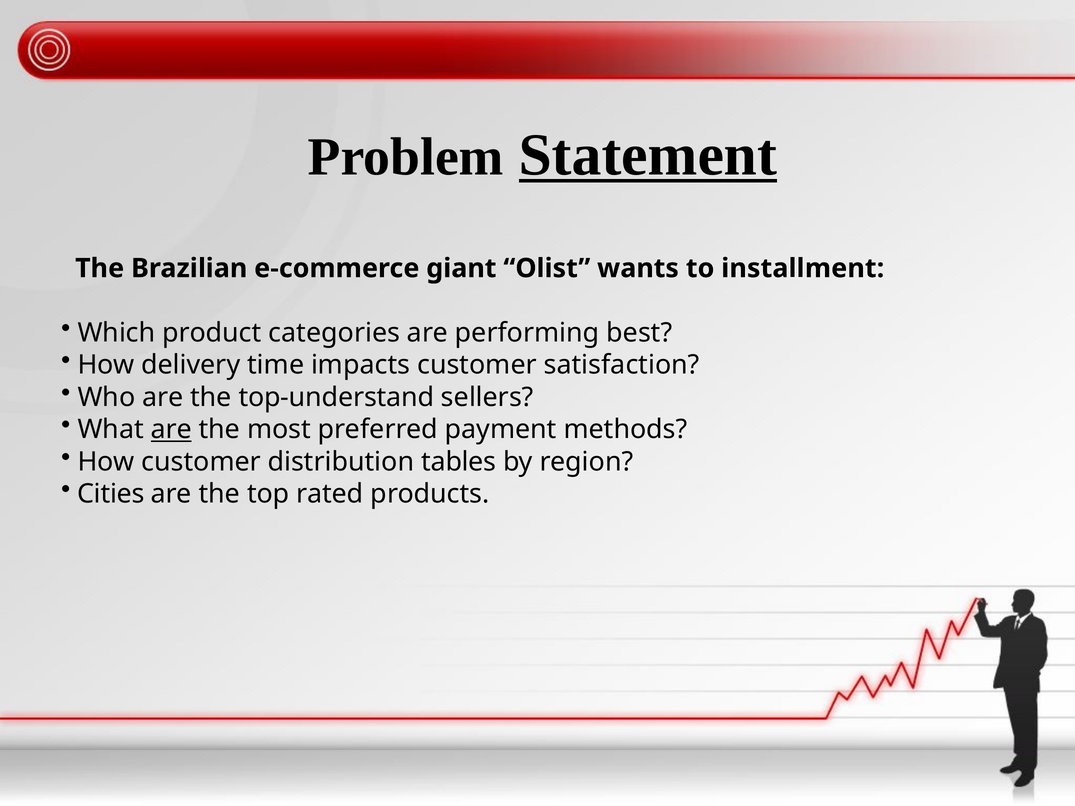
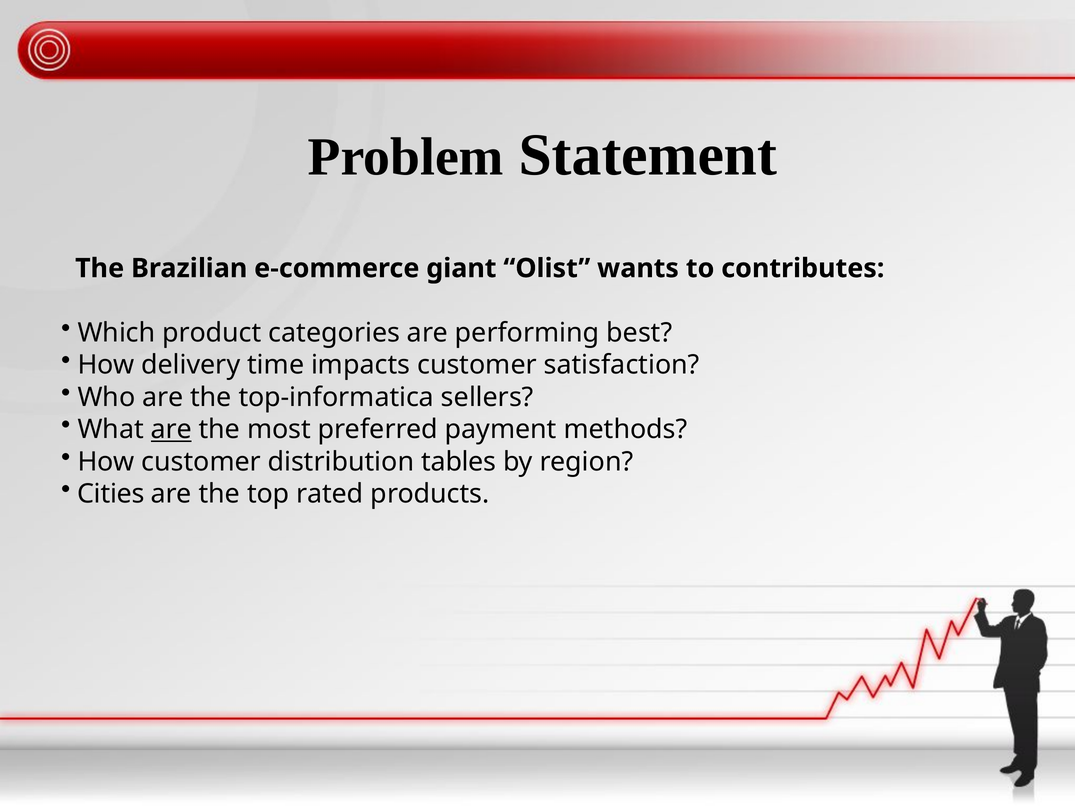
Statement underline: present -> none (648, 155)
installment: installment -> contributes (803, 268)
top-understand: top-understand -> top-informatica (336, 397)
